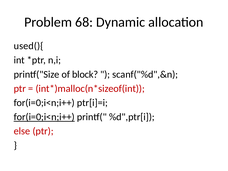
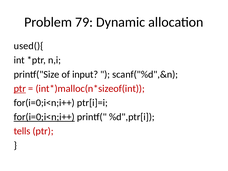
68: 68 -> 79 (84, 22)
block: block -> input (85, 74)
ptr underline: none -> present (20, 89)
else: else -> tells (22, 131)
